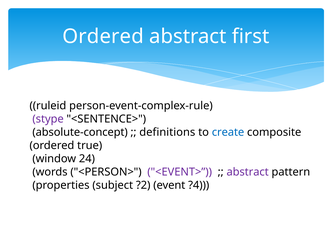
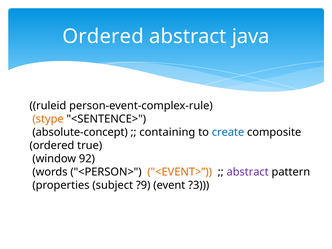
first: first -> java (251, 36)
stype colour: purple -> orange (48, 119)
definitions: definitions -> containing (167, 132)
24: 24 -> 92 (87, 159)
<EVENT> colour: purple -> orange (180, 172)
?2: ?2 -> ?9 (143, 185)
?4: ?4 -> ?3 (199, 185)
